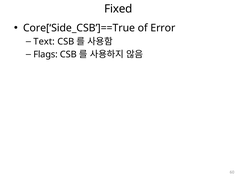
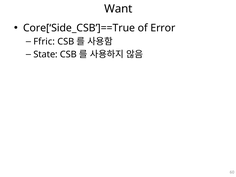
Fixed: Fixed -> Want (118, 9)
Text: Text -> Ffric (44, 41)
Flags: Flags -> State (45, 54)
